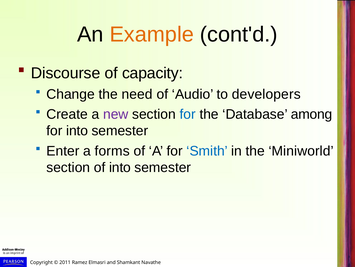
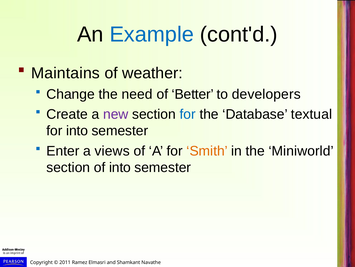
Example colour: orange -> blue (152, 34)
Discourse: Discourse -> Maintains (65, 73)
capacity: capacity -> weather (152, 73)
Audio: Audio -> Better (193, 94)
among: among -> textual (311, 114)
forms: forms -> views (112, 151)
Smith colour: blue -> orange (207, 151)
